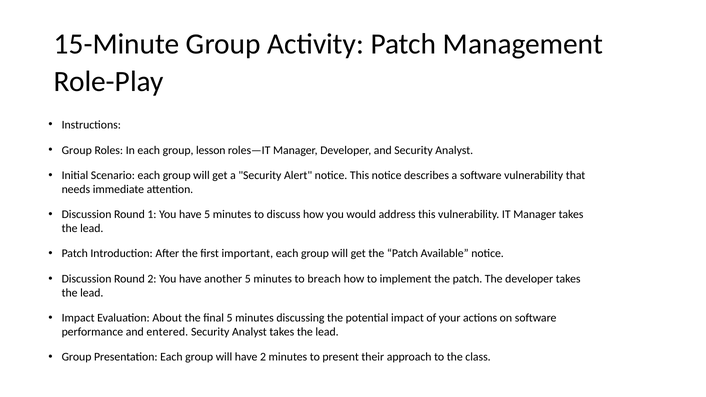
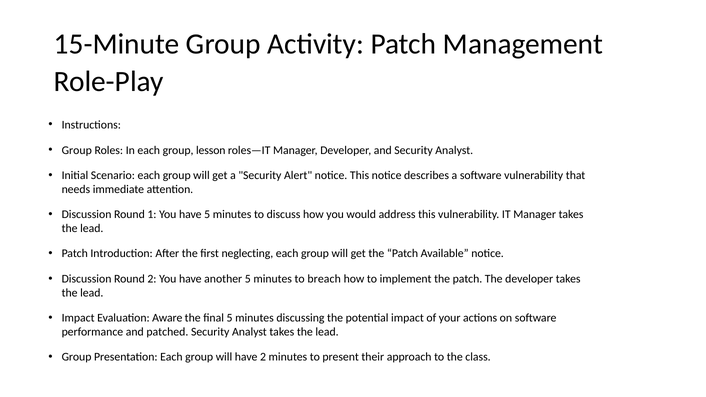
important: important -> neglecting (247, 254)
About: About -> Aware (167, 318)
entered: entered -> patched (167, 332)
